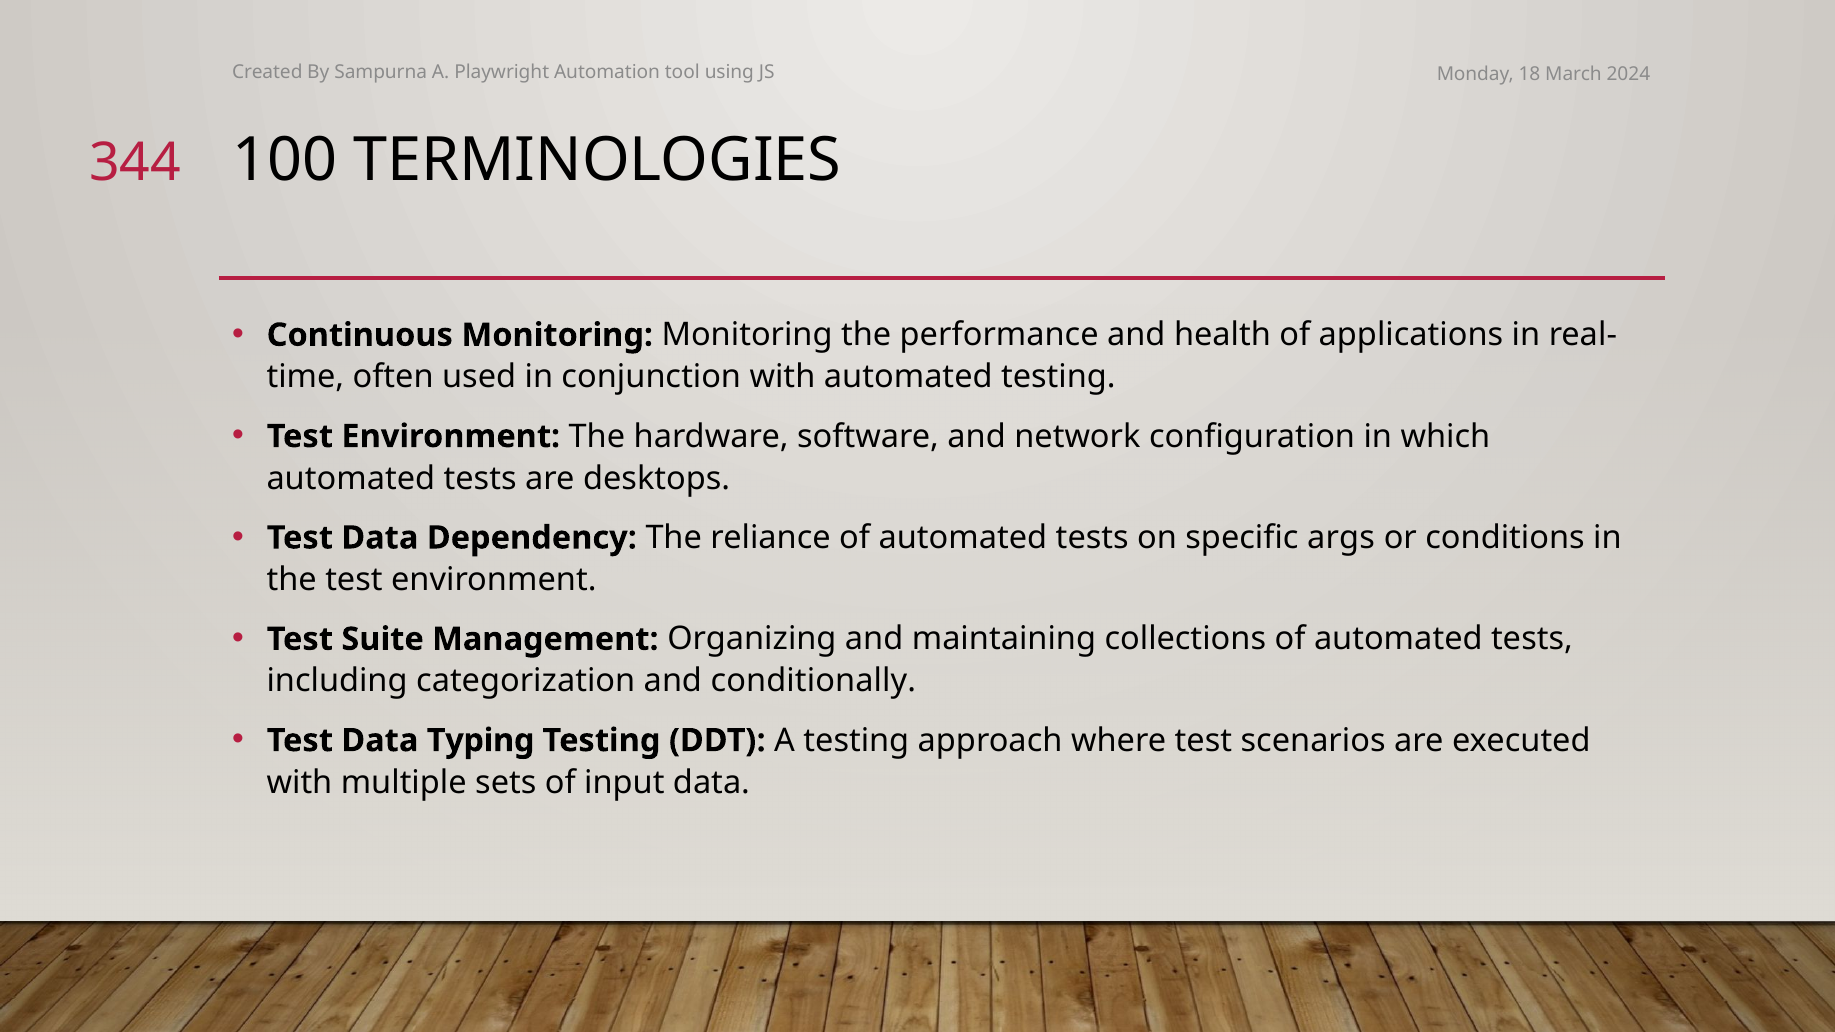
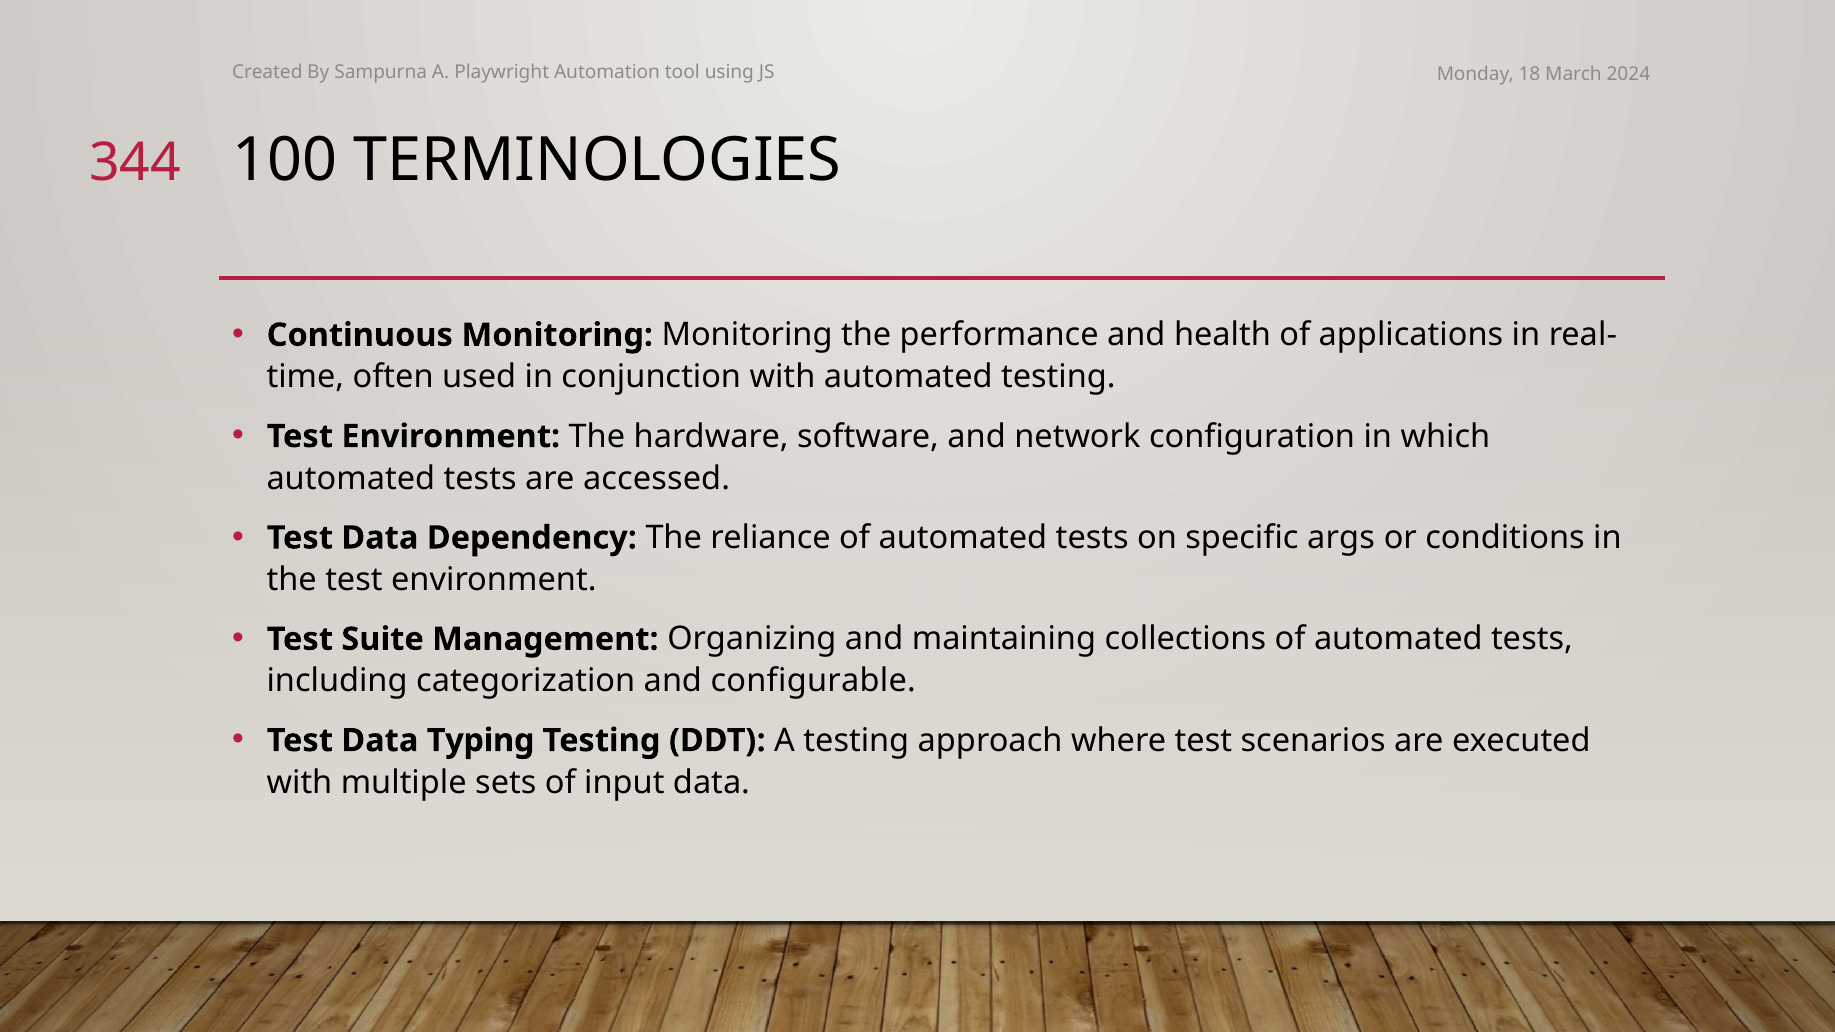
desktops: desktops -> accessed (657, 479)
conditionally: conditionally -> configurable (813, 681)
